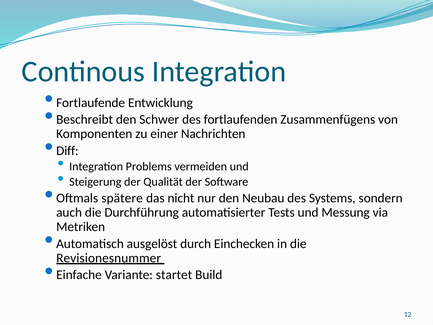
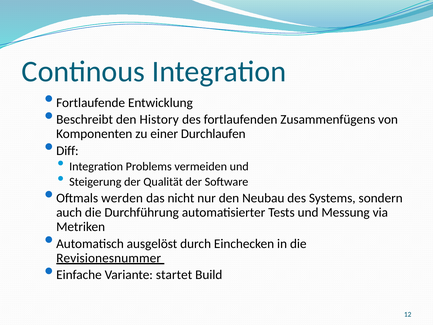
Schwer: Schwer -> History (159, 120)
Nachrichten: Nachrichten -> Durchlaufen (213, 134)
spätere: spätere -> werden (122, 198)
